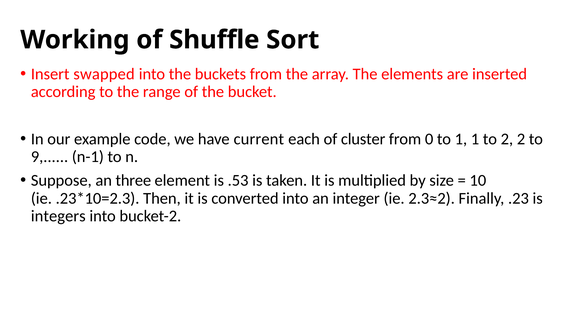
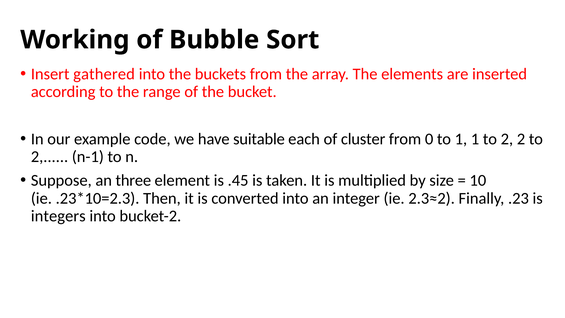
Shuffle: Shuffle -> Bubble (214, 40)
swapped: swapped -> gathered (104, 74)
current: current -> suitable (259, 139)
9: 9 -> 2 (50, 157)
.53: .53 -> .45 (238, 180)
